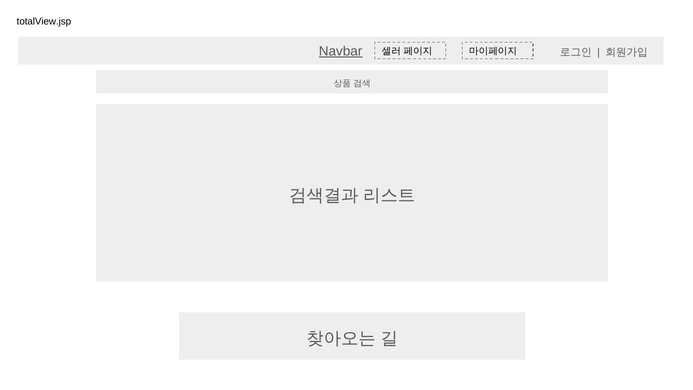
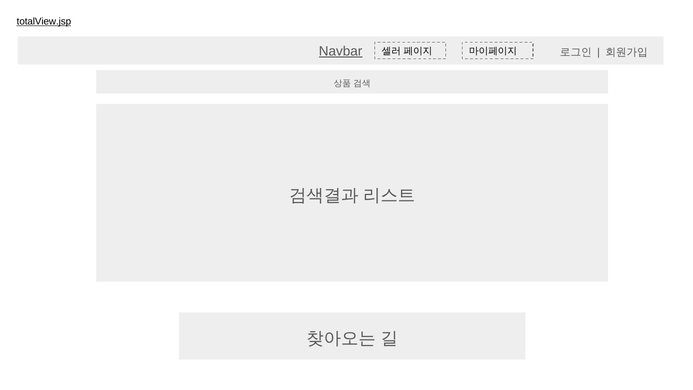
totalView.jsp underline: none -> present (44, 22)
